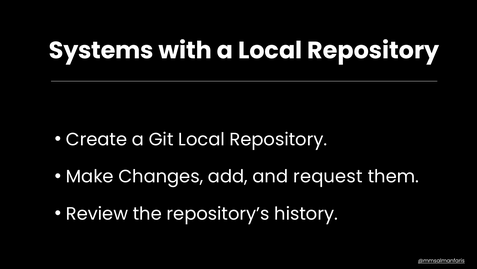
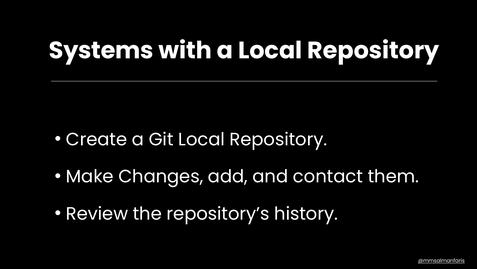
request: request -> contact (328, 176)
